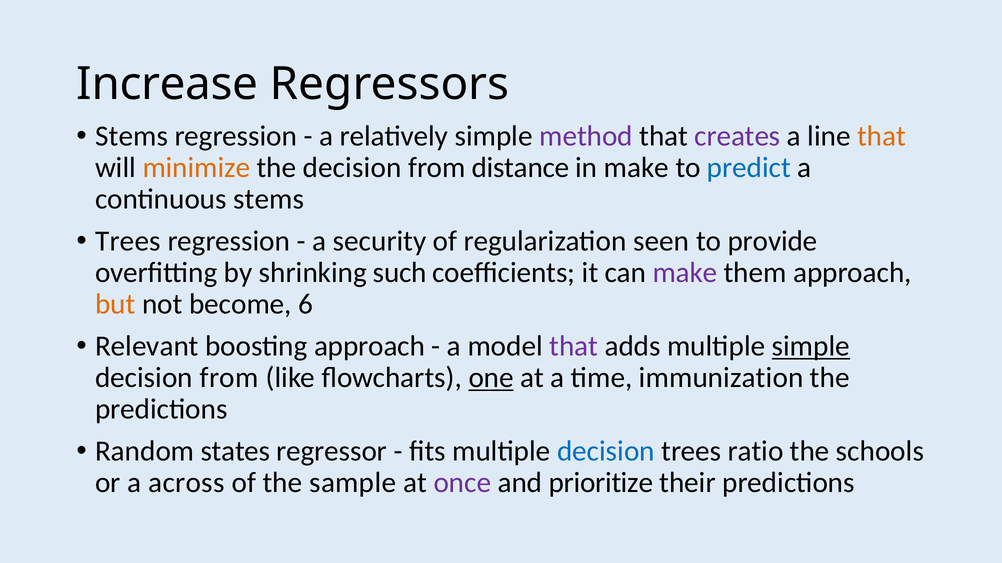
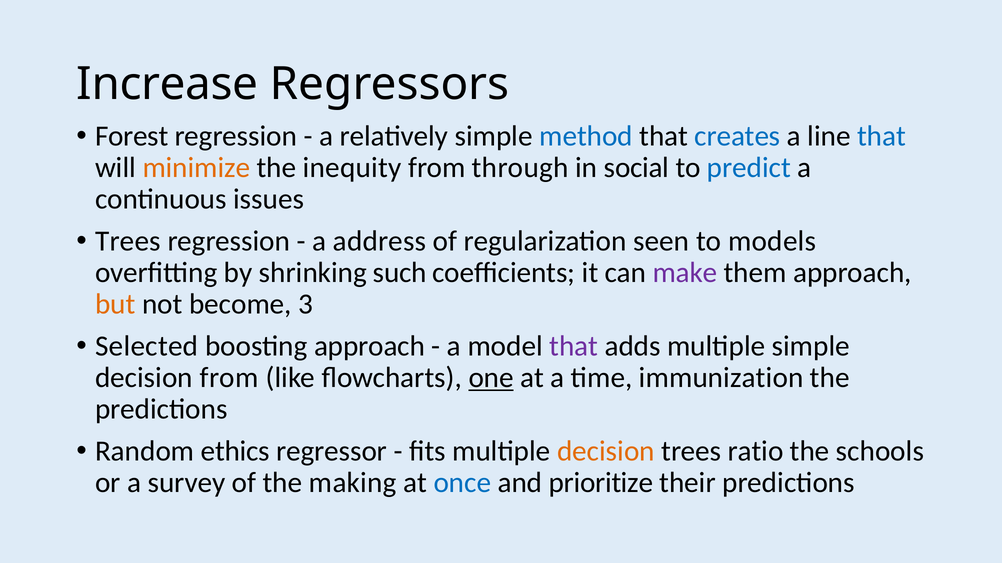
Stems: Stems -> Forest (132, 136)
method colour: purple -> blue (586, 136)
creates colour: purple -> blue (737, 136)
that colour: orange -> blue (881, 136)
the decision: decision -> inequity (352, 168)
distance: distance -> through (520, 168)
in make: make -> social (637, 168)
continuous stems: stems -> issues (269, 199)
security: security -> address (380, 241)
provide: provide -> models (772, 241)
6: 6 -> 3 (306, 305)
Relevant: Relevant -> Selected (147, 347)
simple underline: present -> none (811, 347)
states: states -> ethics (235, 452)
decision colour: blue -> orange (606, 452)
across: across -> survey (187, 483)
sample: sample -> making (353, 483)
once colour: purple -> blue (462, 483)
